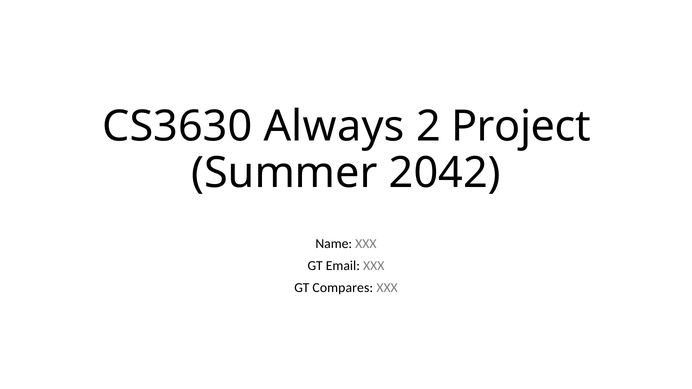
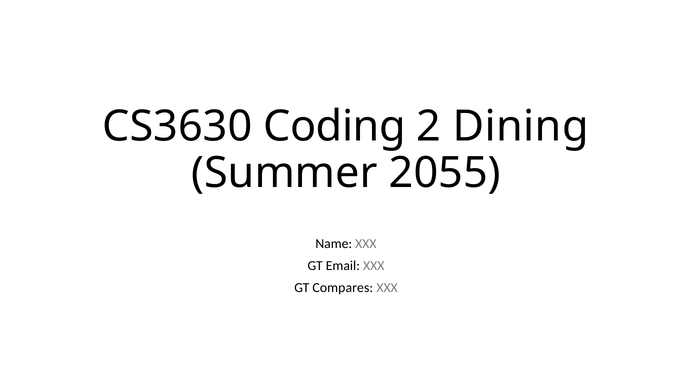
Always: Always -> Coding (334, 126)
Project: Project -> Dining (521, 126)
2042: 2042 -> 2055 (445, 173)
